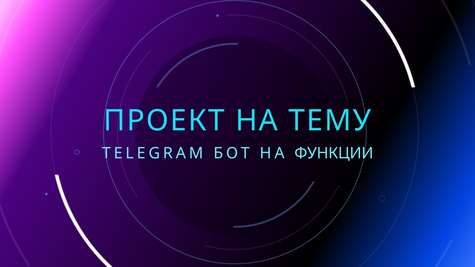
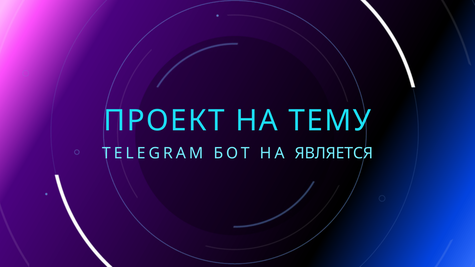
ФУНКЦИИ: ФУНКЦИИ -> ЯВЛЯЕТСЯ (334, 153)
